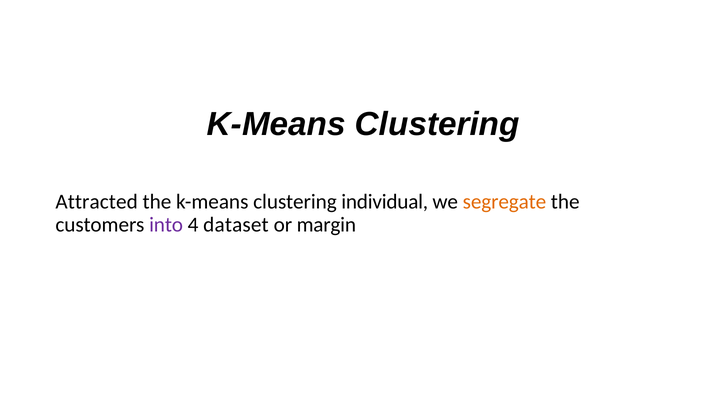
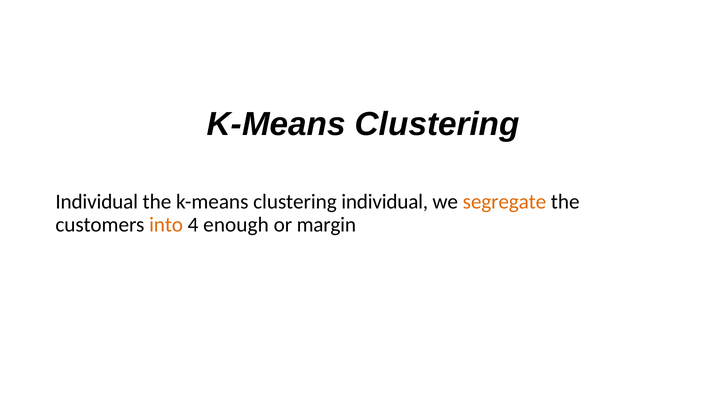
Attracted: Attracted -> Individual (97, 202)
into colour: purple -> orange (166, 225)
dataset: dataset -> enough (236, 225)
